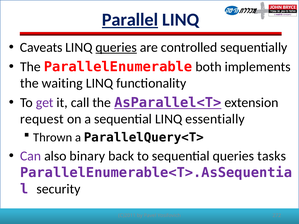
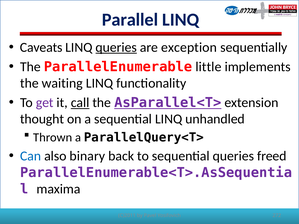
Parallel underline: present -> none (130, 20)
controlled: controlled -> exception (189, 47)
both: both -> little (208, 67)
call underline: none -> present (80, 103)
request: request -> thought (42, 119)
essentially: essentially -> unhandled (215, 119)
Can colour: purple -> blue (31, 156)
tasks: tasks -> freed (272, 156)
security: security -> maxima (58, 189)
